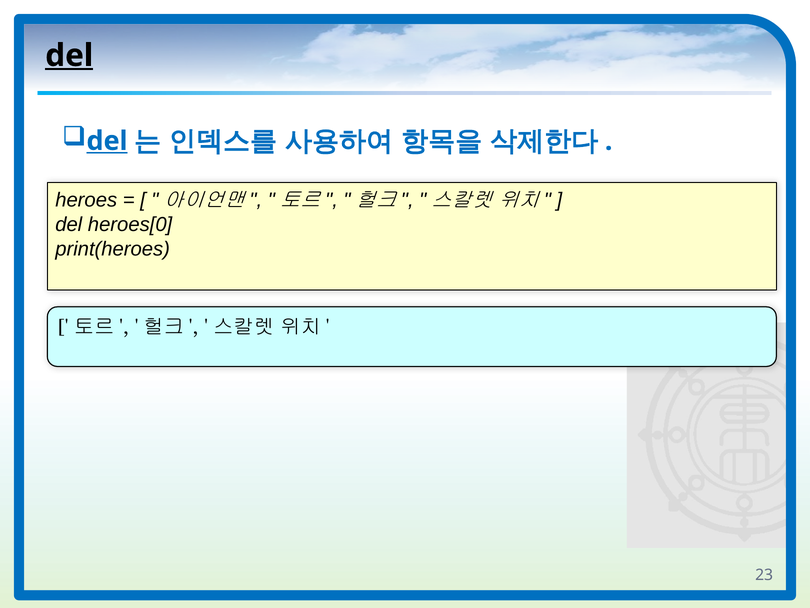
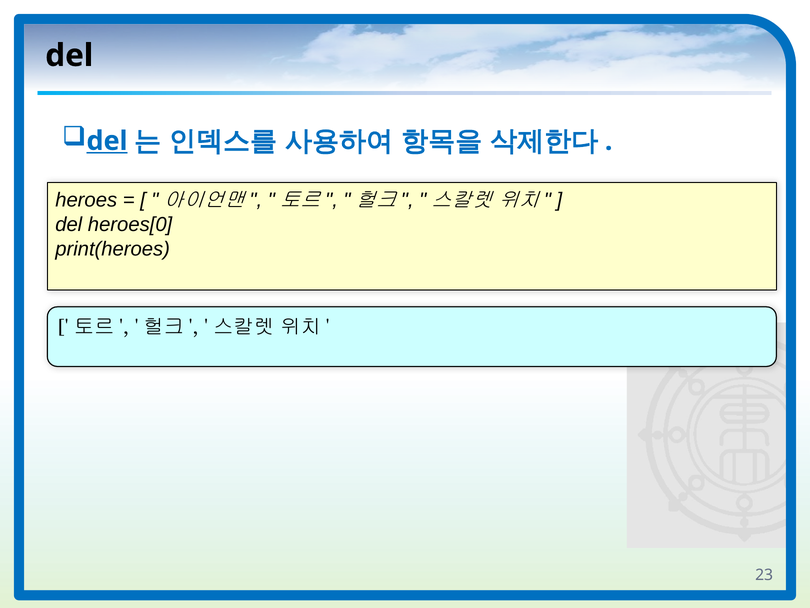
del underline: present -> none (69, 56)
